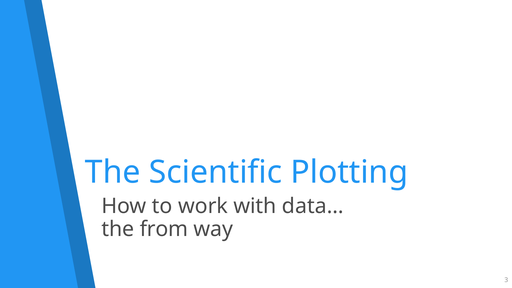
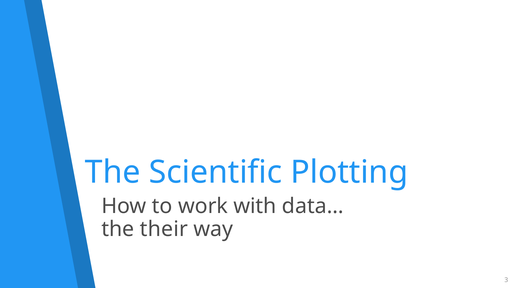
from: from -> their (164, 229)
